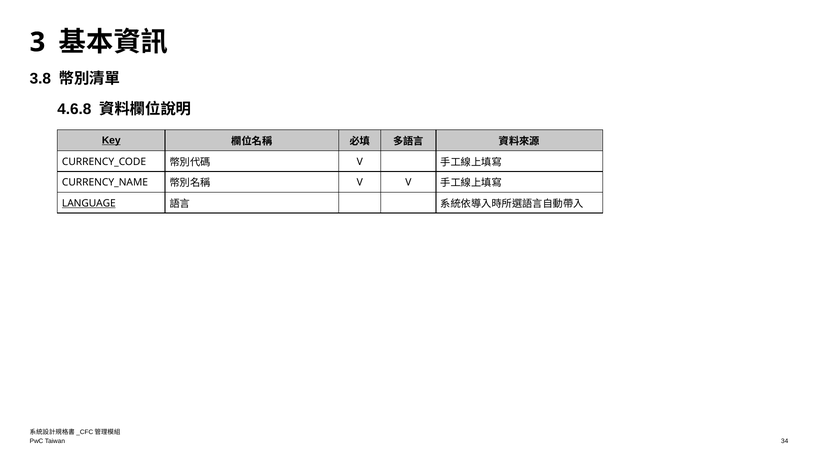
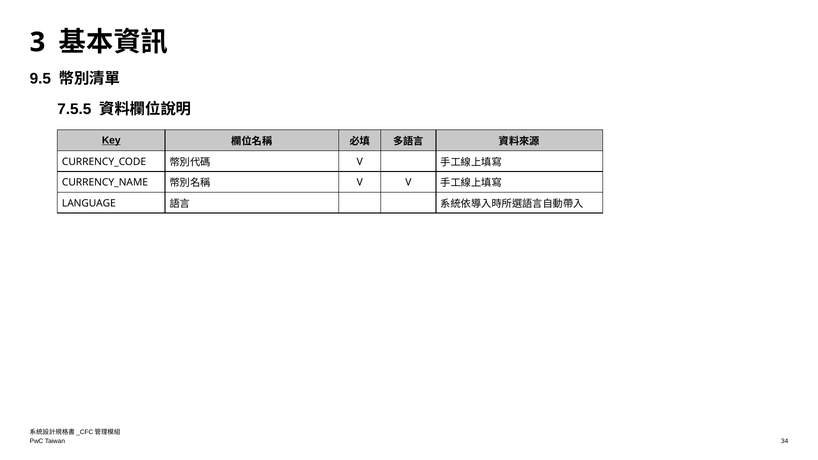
3.8: 3.8 -> 9.5 (40, 79)
4.6.8: 4.6.8 -> 7.5.5 (74, 109)
LANGUAGE underline: present -> none (89, 203)
